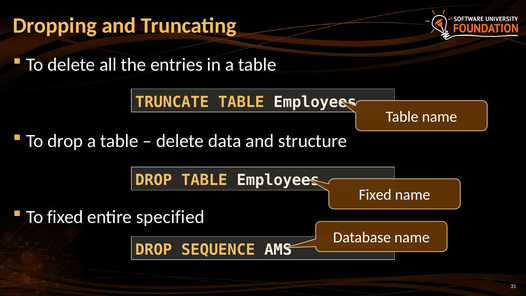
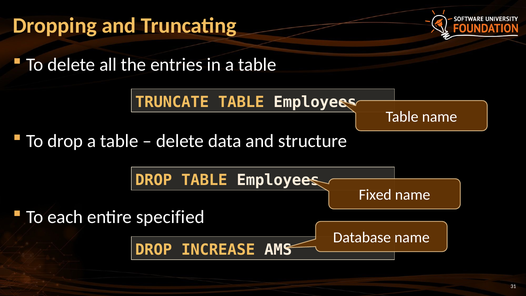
To fixed: fixed -> each (65, 217)
SEQUENCE: SEQUENCE -> INCREASE (218, 250)
